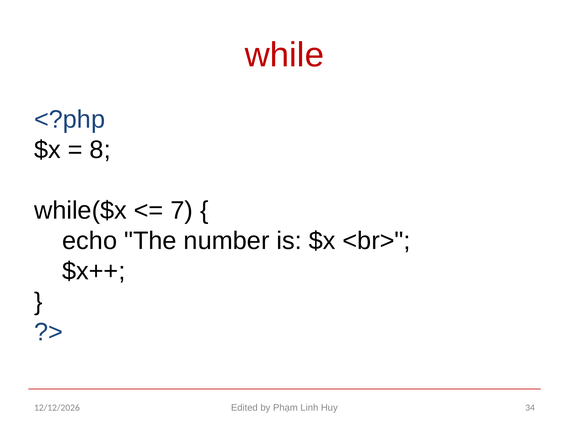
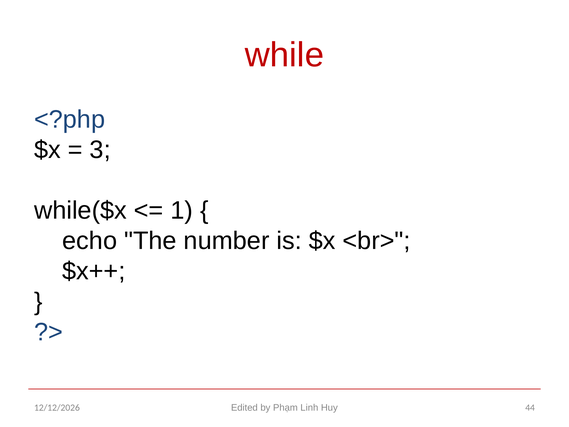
8: 8 -> 3 (100, 150)
7: 7 -> 1 (182, 210)
34: 34 -> 44 (530, 407)
